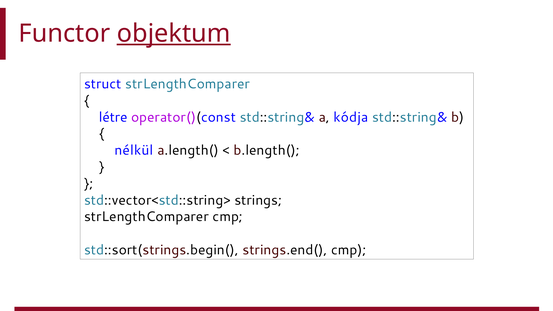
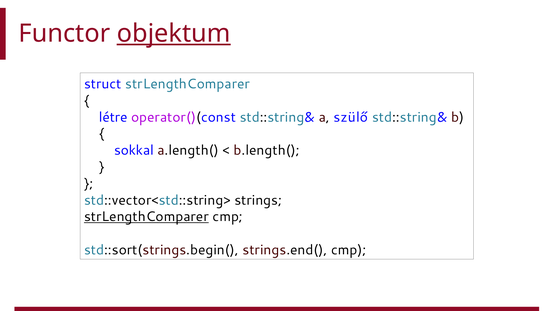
kódja: kódja -> szülő (351, 117)
nélkül: nélkül -> sokkal (134, 150)
strLengthComparer underline: none -> present (146, 217)
